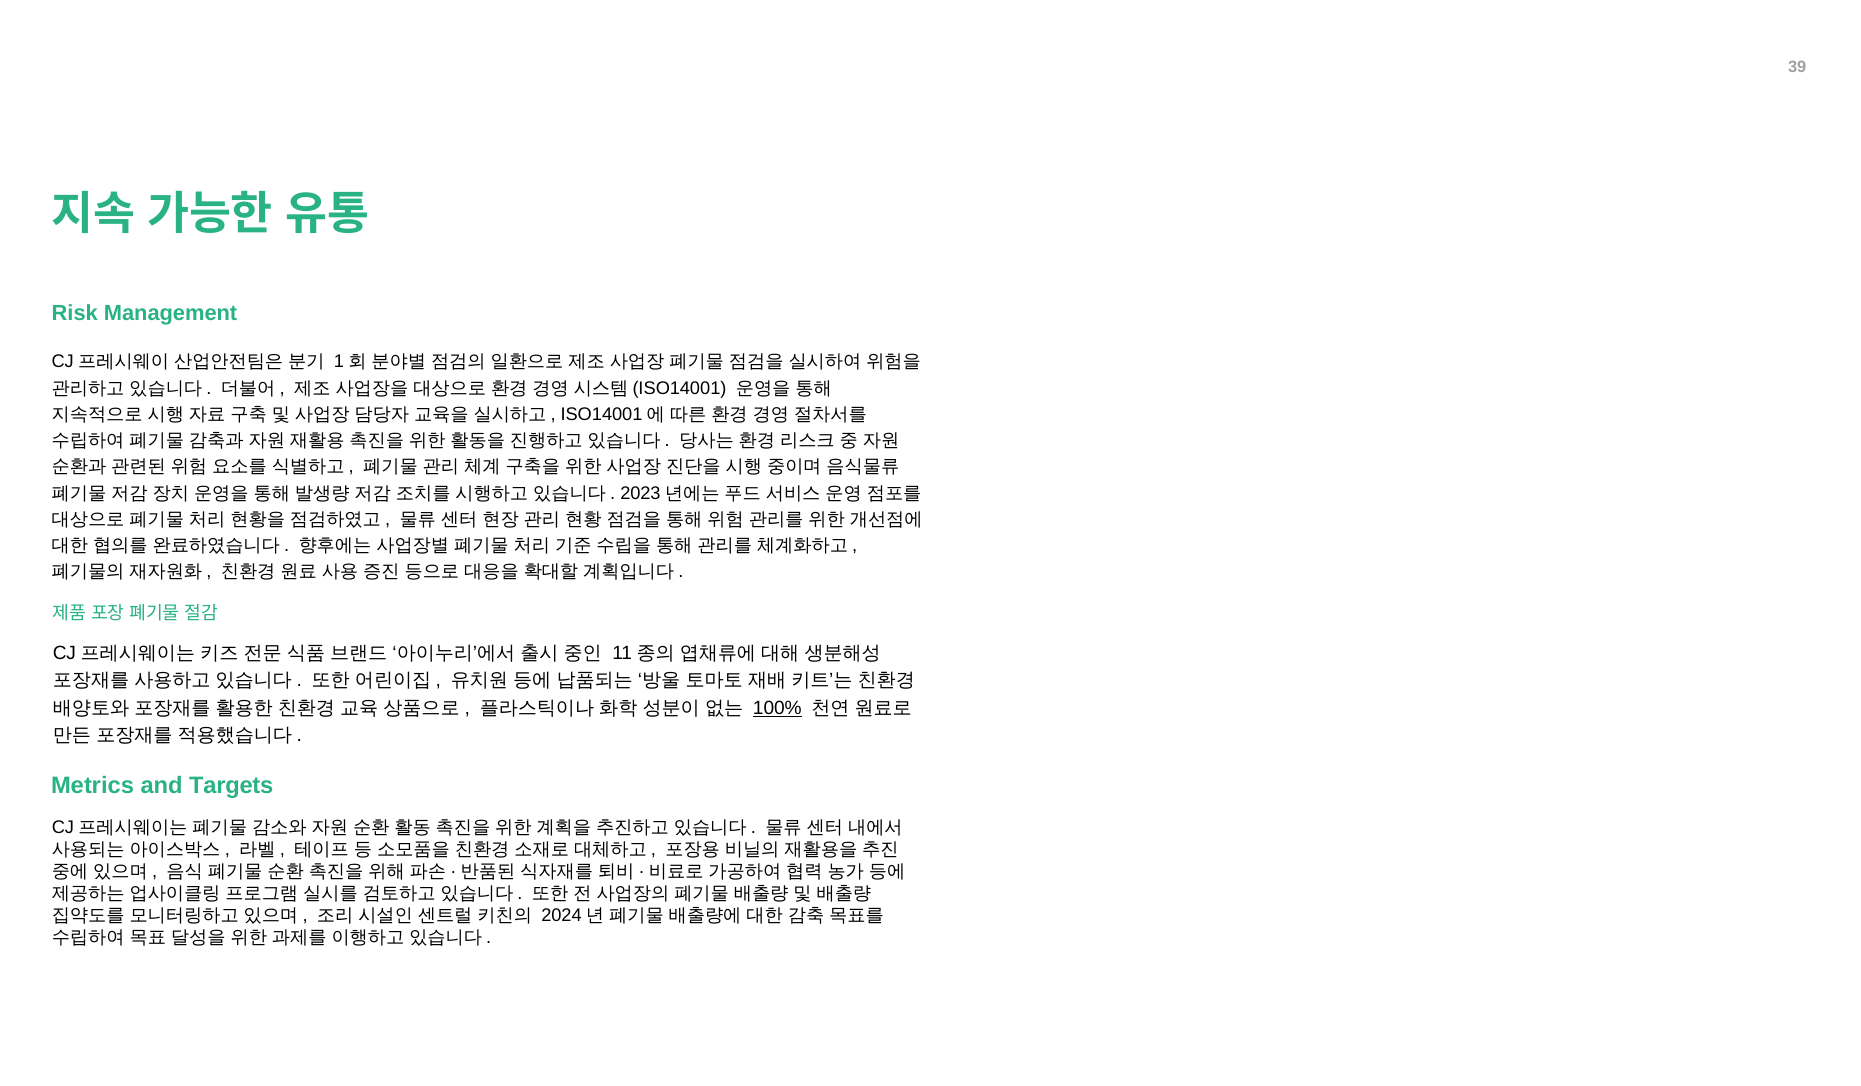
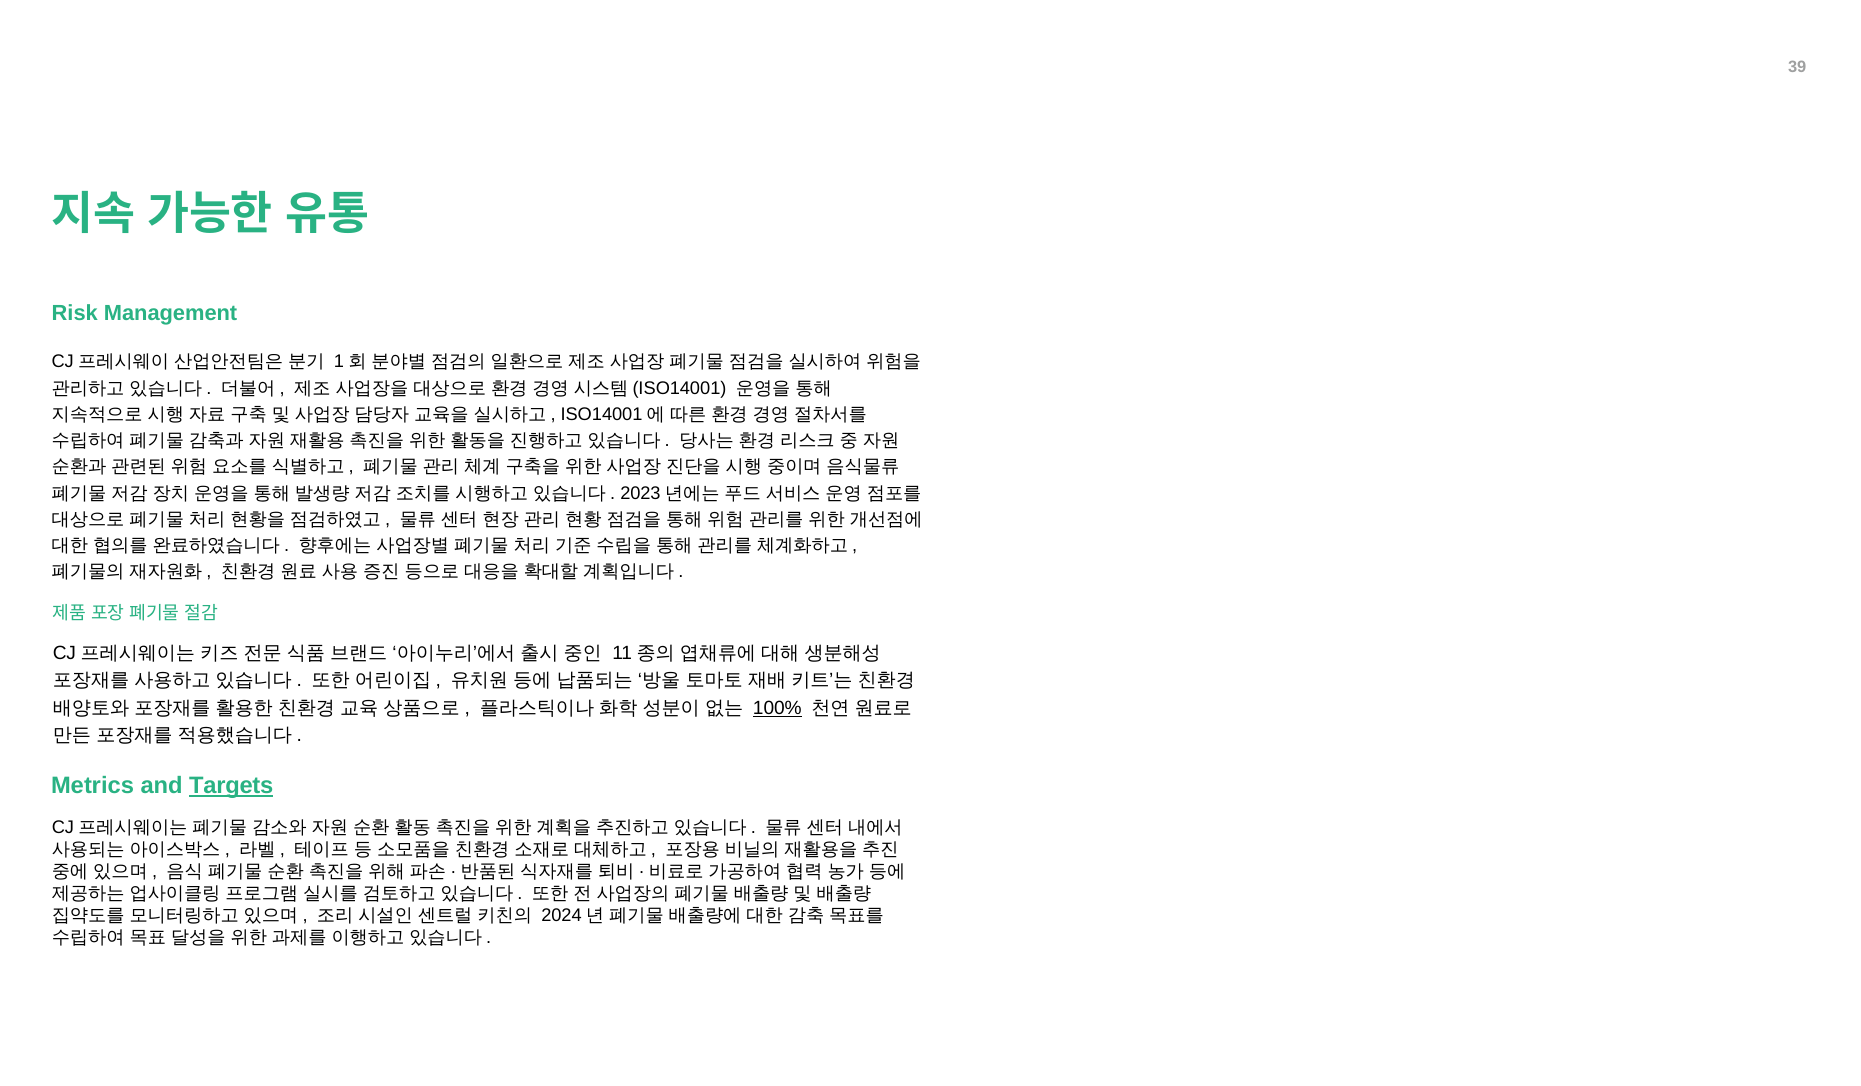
Targets underline: none -> present (231, 786)
